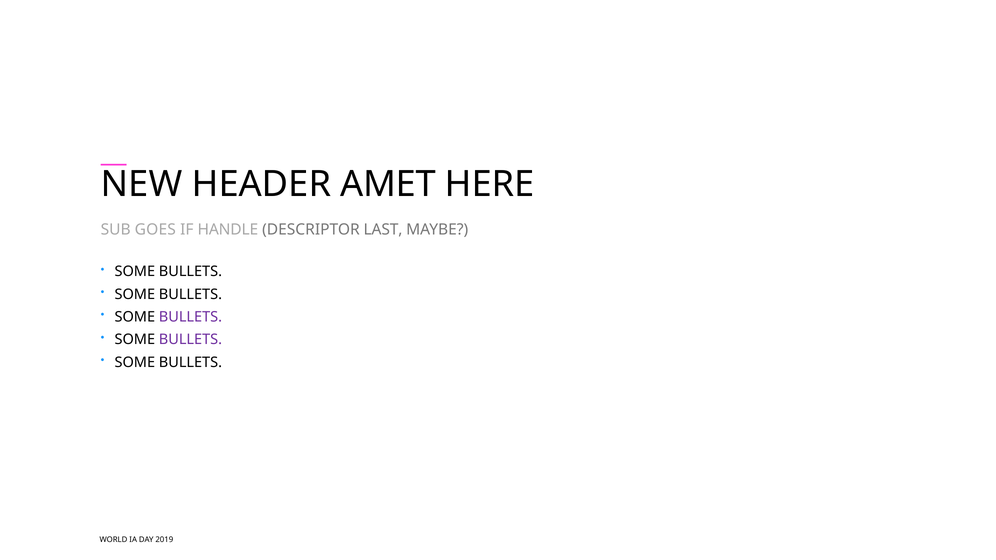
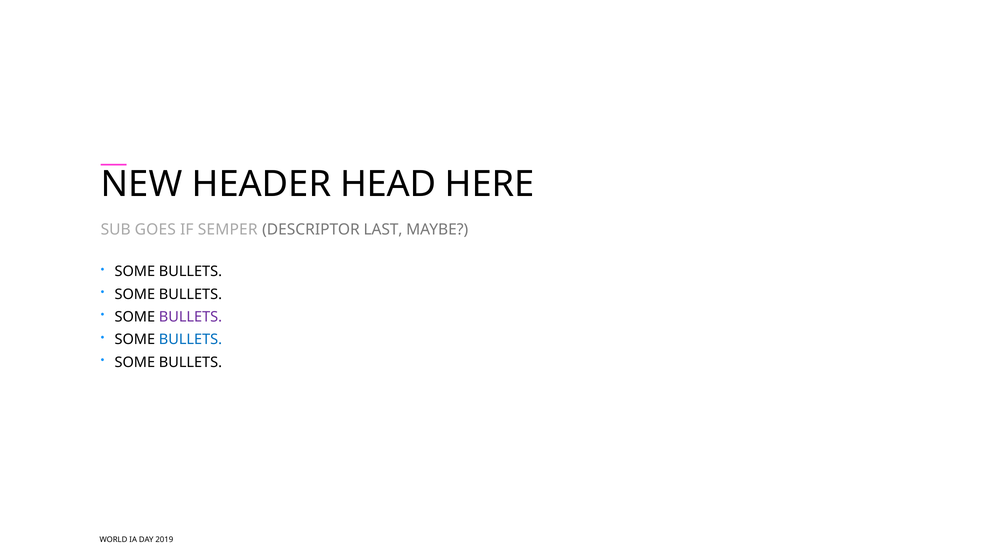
AMET: AMET -> HEAD (388, 184)
HANDLE: HANDLE -> SEMPER (228, 230)
BULLETS colour: purple -> blue (190, 340)
